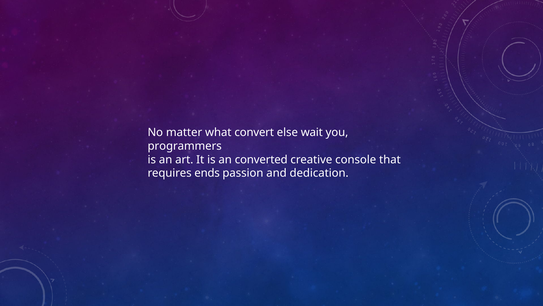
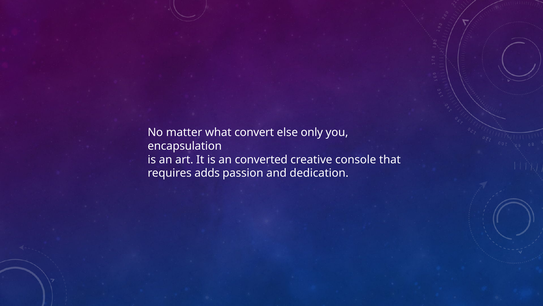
wait: wait -> only (312, 132)
programmers: programmers -> encapsulation (185, 146)
ends: ends -> adds (207, 173)
